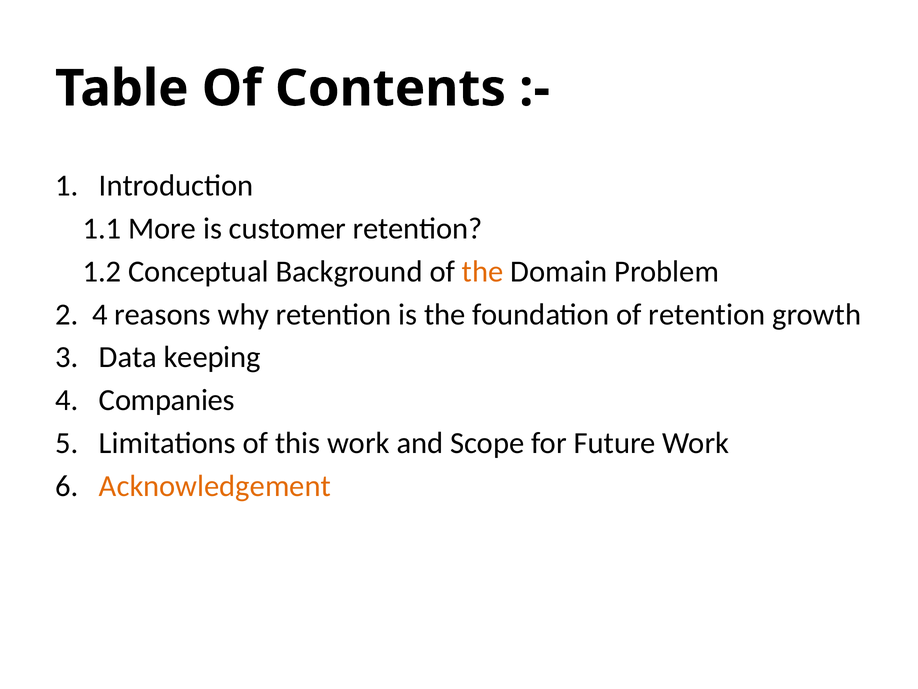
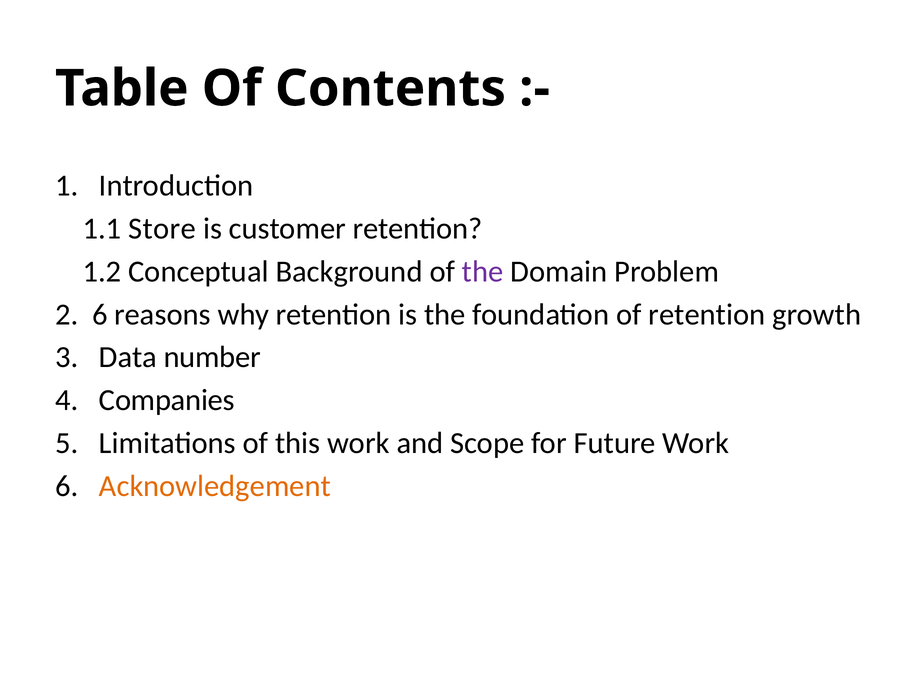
More: More -> Store (162, 229)
the colour: orange -> purple (483, 271)
2 4: 4 -> 6 (100, 314)
keeping: keeping -> number (212, 357)
